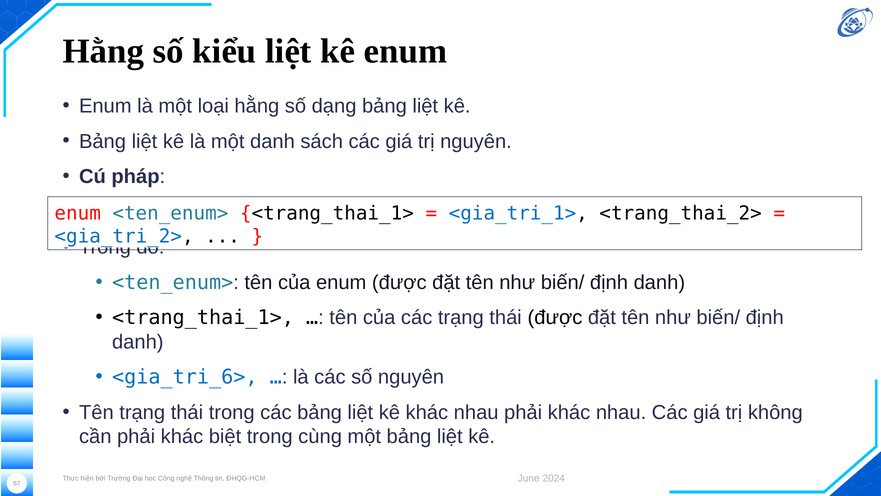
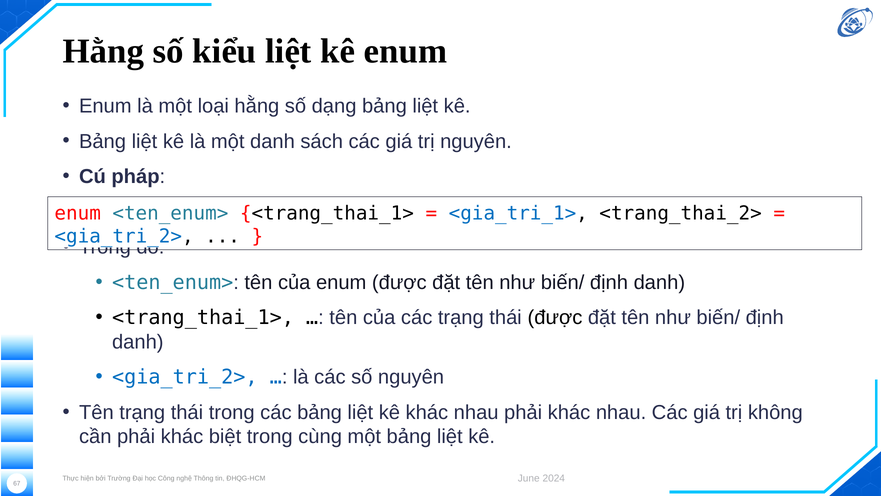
<gia_tri_6>: <gia_tri_6> -> <gia_tri_2> (185, 377)
